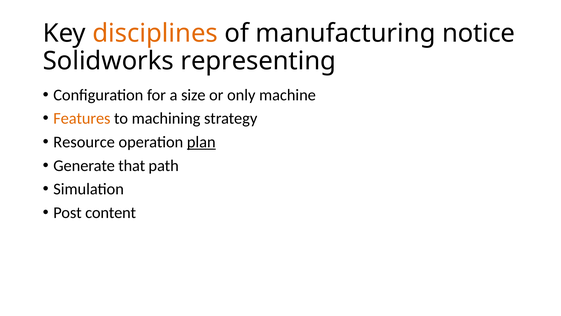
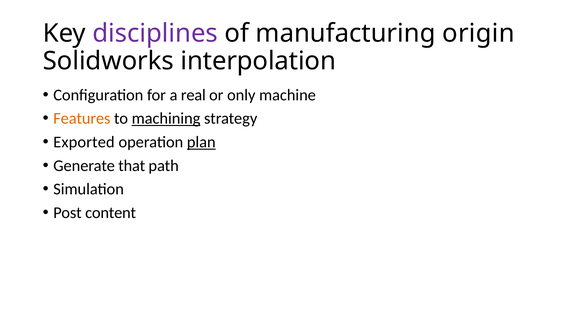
disciplines colour: orange -> purple (155, 33)
notice: notice -> origin (478, 33)
representing: representing -> interpolation (258, 61)
size: size -> real (193, 95)
machining underline: none -> present (166, 118)
Resource: Resource -> Exported (84, 142)
